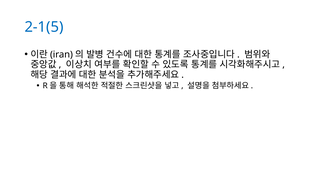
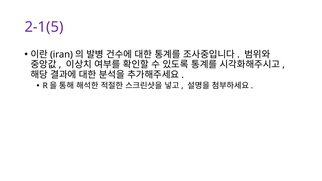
2-1(5 colour: blue -> purple (44, 27)
